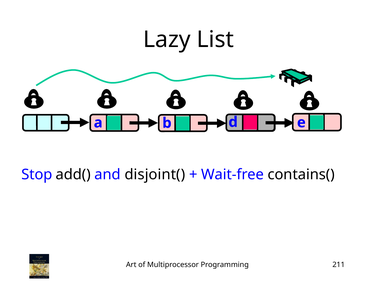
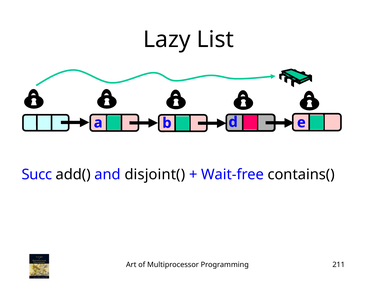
Stop: Stop -> Succ (37, 174)
